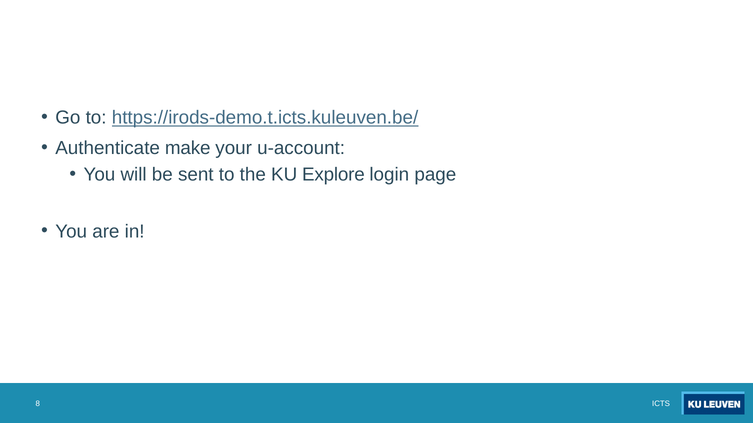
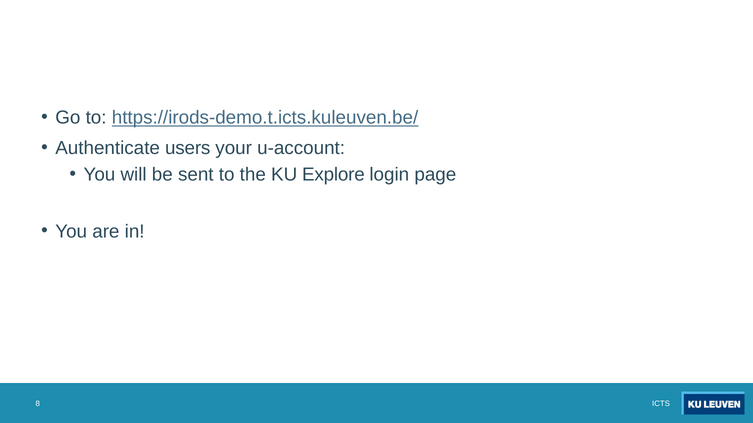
make: make -> users (188, 148)
